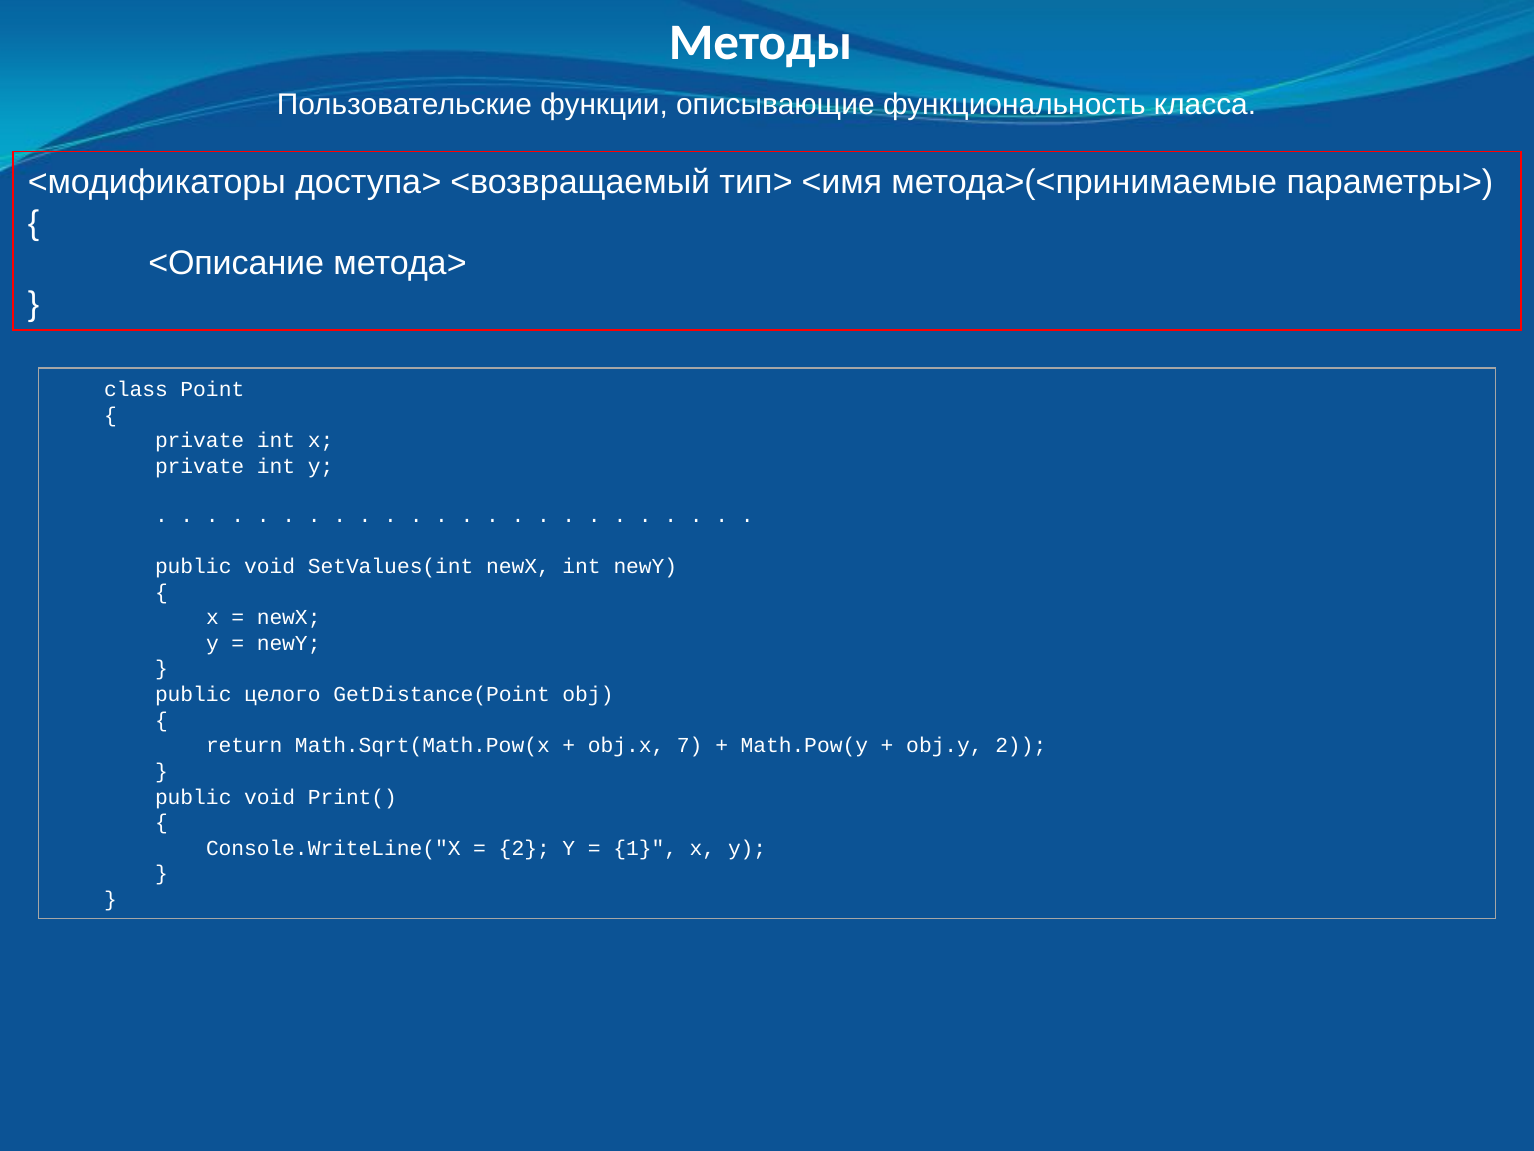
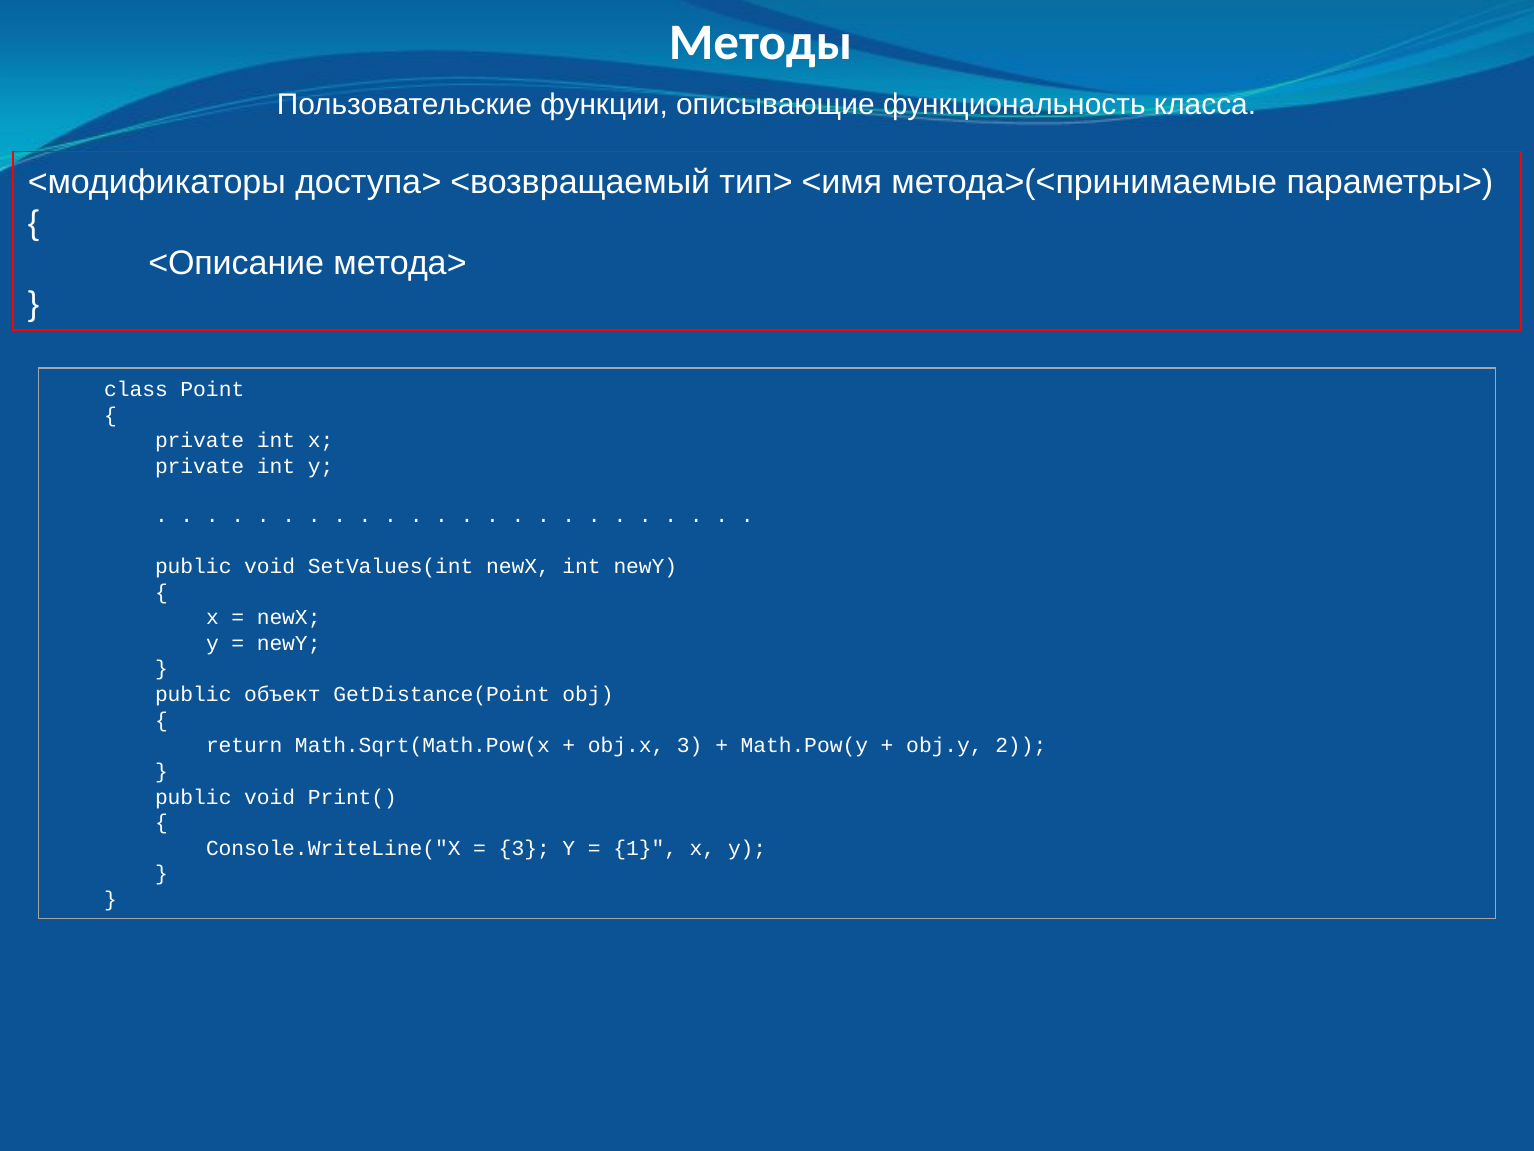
целого: целого -> объект (282, 694)
obj.x 7: 7 -> 3 (690, 745)
2: 2 -> 3 (524, 848)
